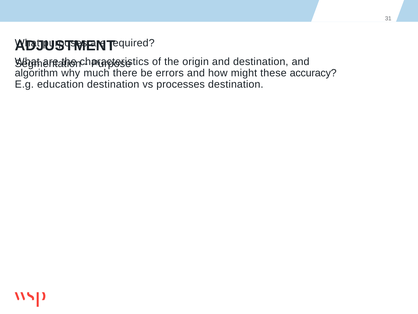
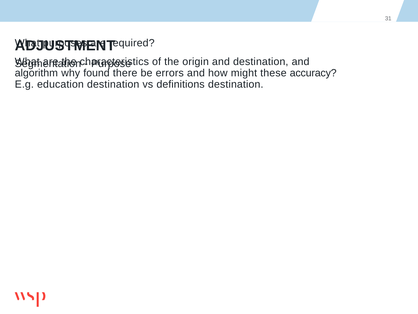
much: much -> found (97, 73)
processes: processes -> definitions (181, 84)
